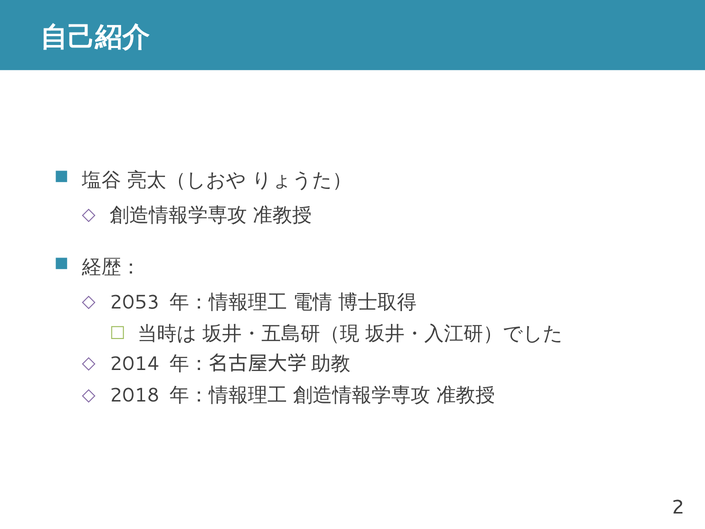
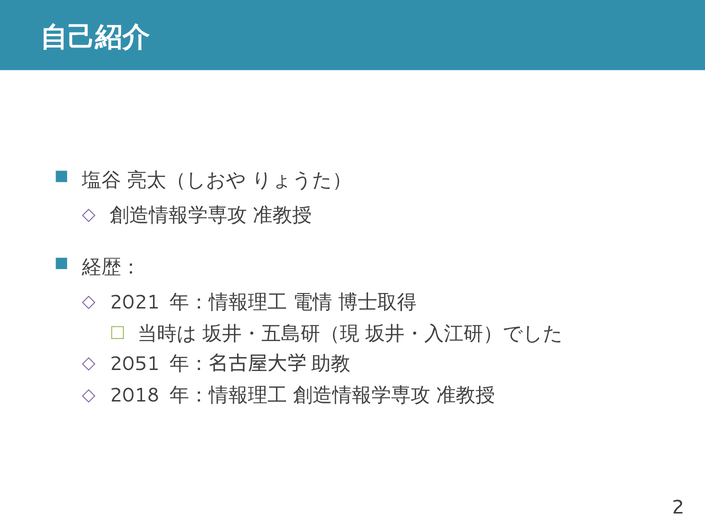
2053: 2053 -> 2021 (135, 302)
2014: 2014 -> 2051 (135, 363)
